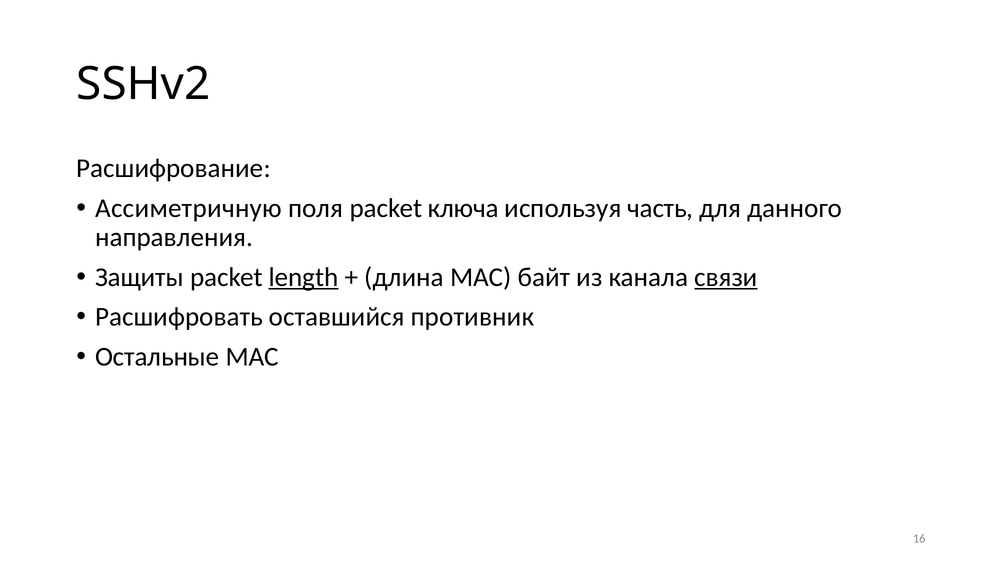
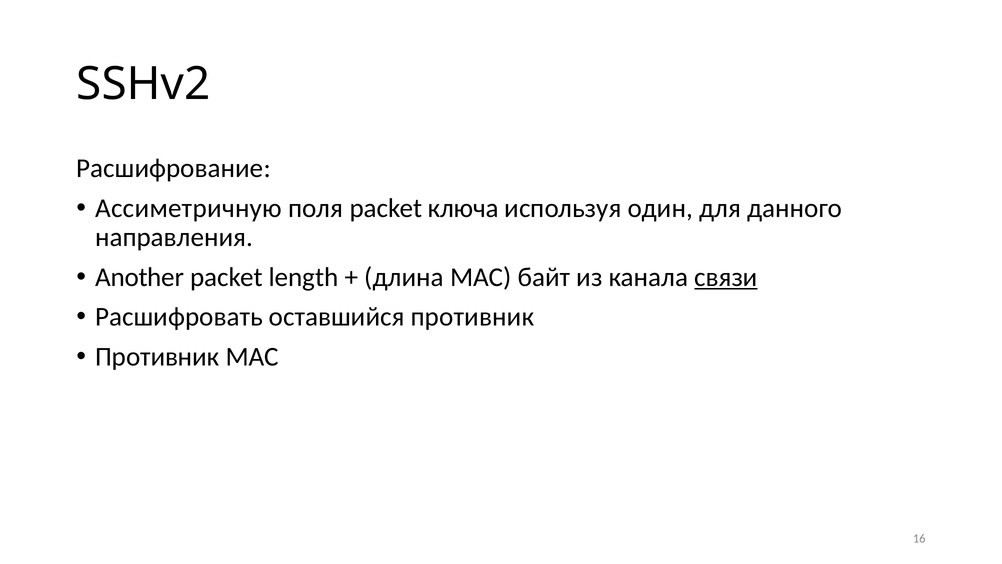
часть: часть -> один (660, 208)
Защиты: Защиты -> Another (140, 277)
length underline: present -> none (304, 277)
Остальные: Остальные -> Противник (157, 356)
